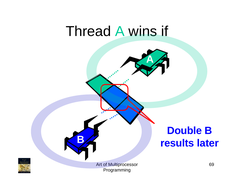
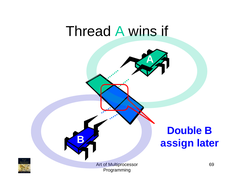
results: results -> assign (177, 143)
